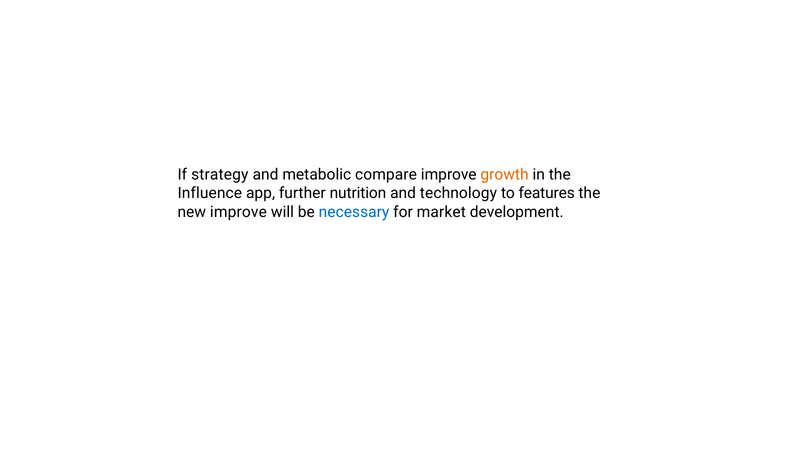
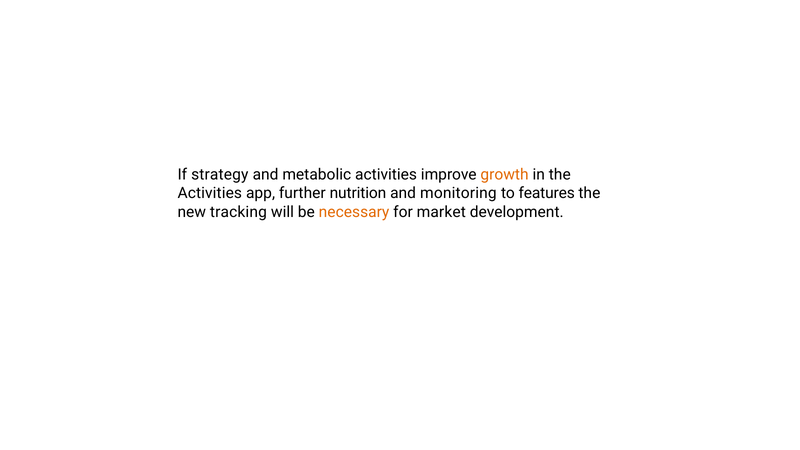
metabolic compare: compare -> activities (386, 175)
Influence: Influence -> Activities (210, 193)
technology: technology -> monitoring (458, 193)
new improve: improve -> tracking (238, 212)
necessary colour: blue -> orange (354, 212)
